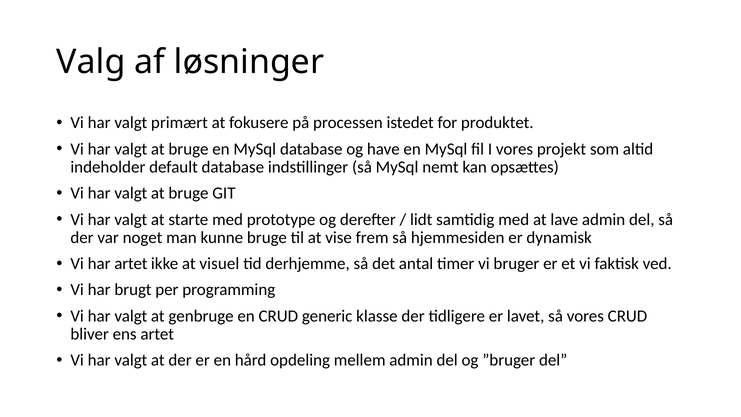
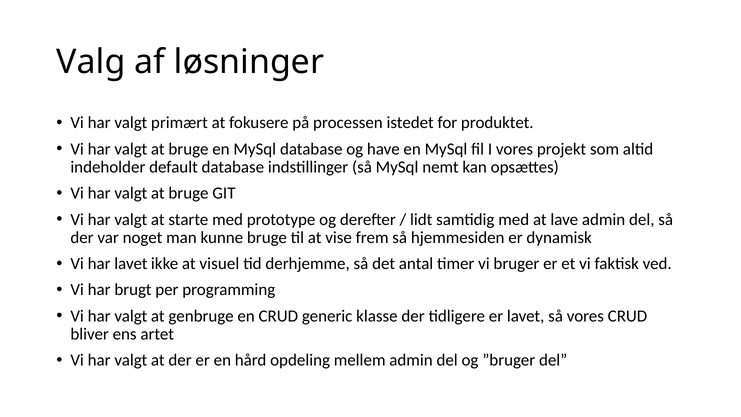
har artet: artet -> lavet (131, 264)
